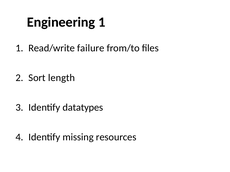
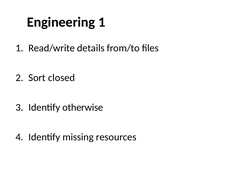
failure: failure -> details (91, 48)
length: length -> closed (62, 78)
datatypes: datatypes -> otherwise (83, 108)
